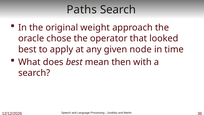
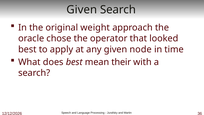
Paths: Paths -> Given (82, 10)
then: then -> their (121, 62)
